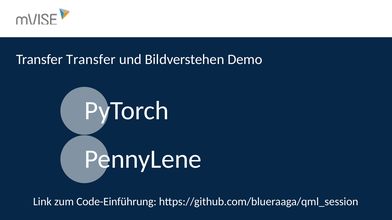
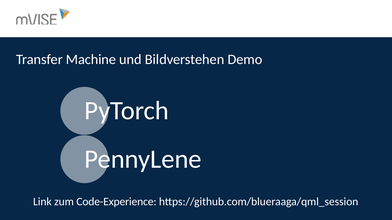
Transfer Transfer: Transfer -> Machine (91, 60)
Code-Einführung: Code-Einführung -> Code-Experience (116, 202)
